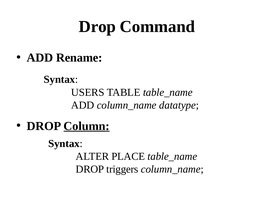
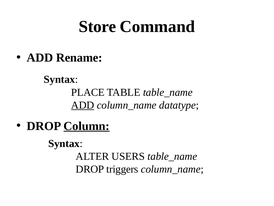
Drop: Drop -> Store (97, 27)
USERS: USERS -> PLACE (88, 92)
ADD underline: none -> present (83, 105)
PLACE: PLACE -> USERS (128, 156)
